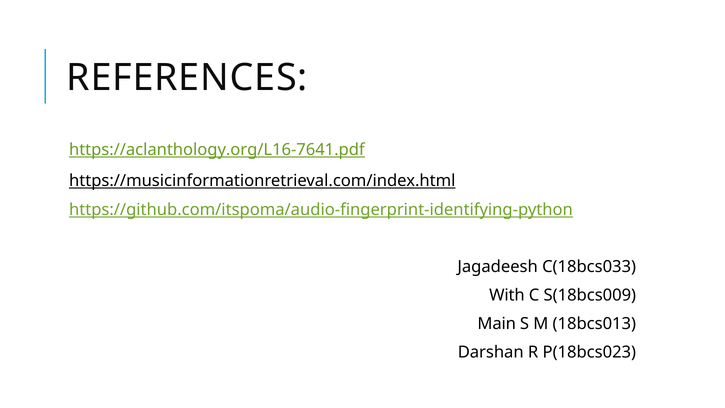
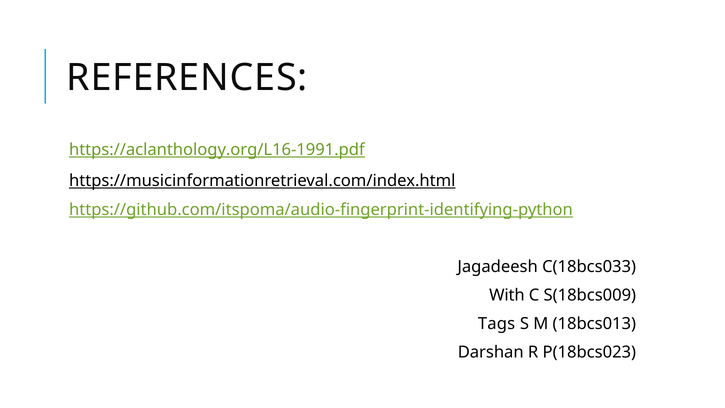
https://aclanthology.org/L16-7641.pdf: https://aclanthology.org/L16-7641.pdf -> https://aclanthology.org/L16-1991.pdf (217, 149)
Main: Main -> Tags (497, 323)
